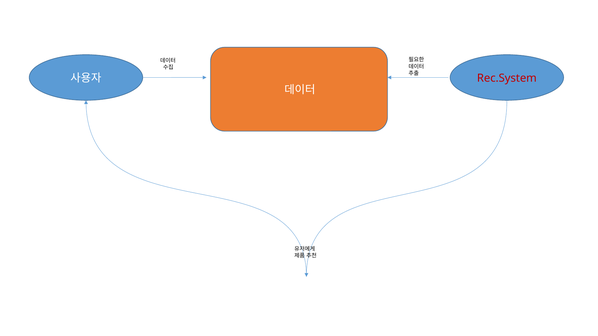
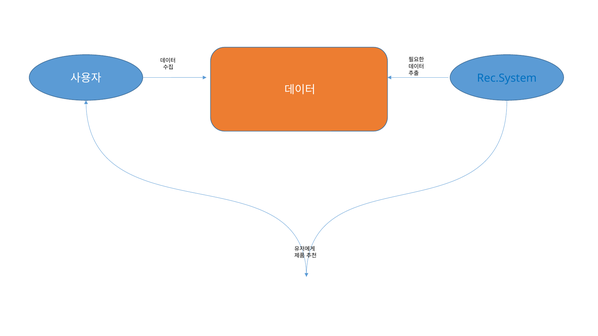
Rec.System colour: red -> blue (507, 78)
